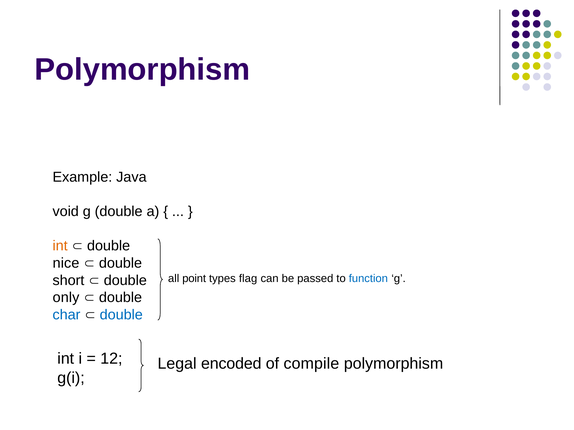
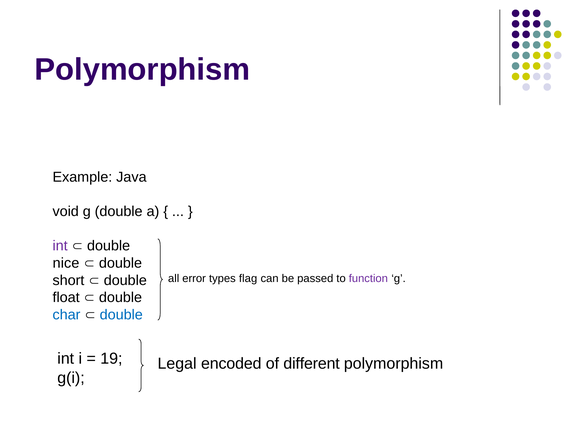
int colour: orange -> purple (60, 246)
point: point -> error (194, 279)
function colour: blue -> purple (368, 279)
only: only -> float (66, 298)
12: 12 -> 19 (111, 359)
compile: compile -> different (312, 364)
